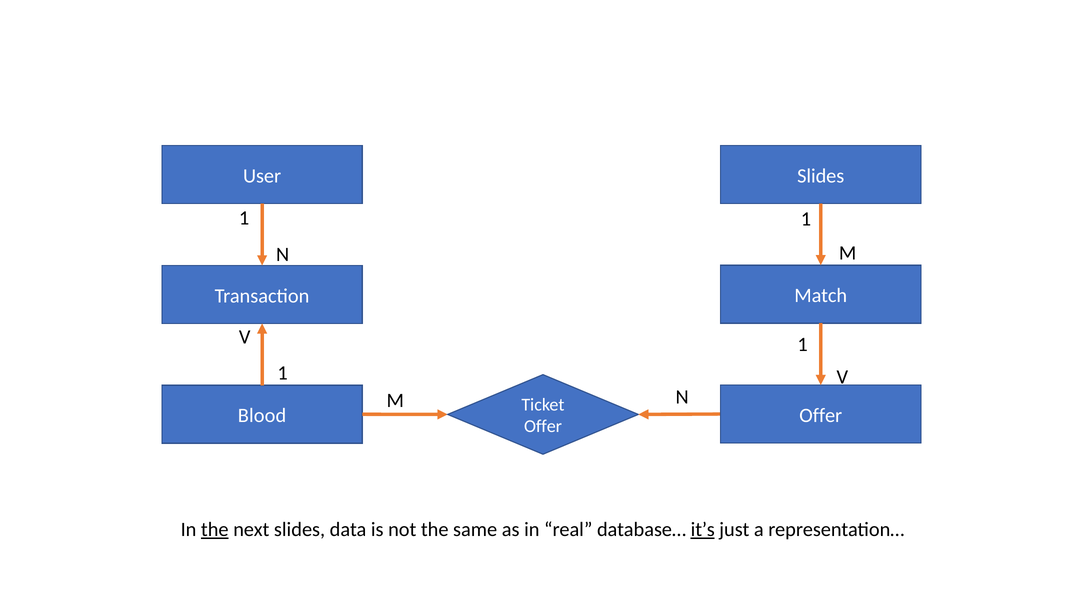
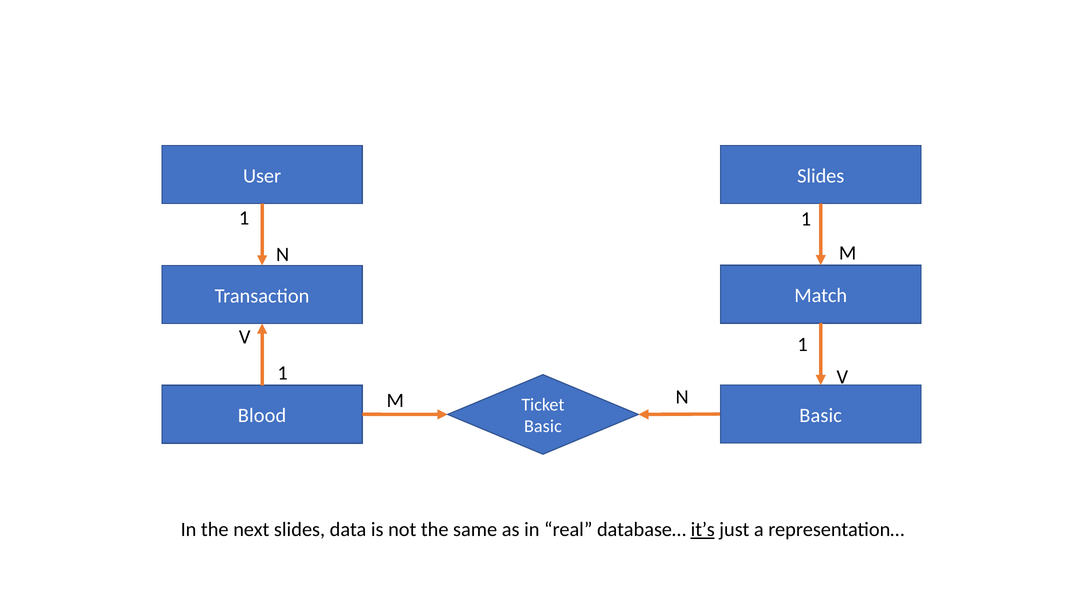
Offer: Offer -> Basic (821, 415)
Offer: Offer -> Basic (543, 426)
the underline: present -> none (215, 529)
